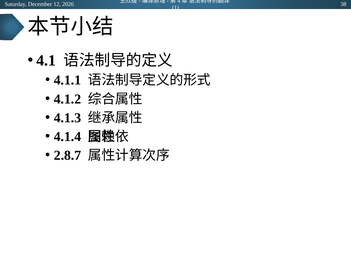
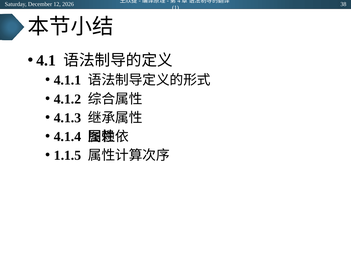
2.8.7: 2.8.7 -> 1.1.5 (68, 155)
